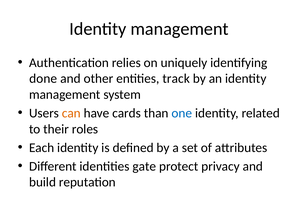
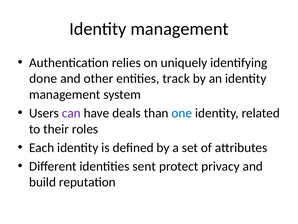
can colour: orange -> purple (71, 113)
cards: cards -> deals (126, 113)
gate: gate -> sent (144, 166)
